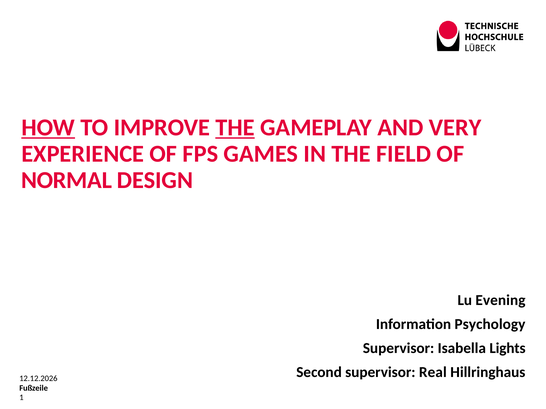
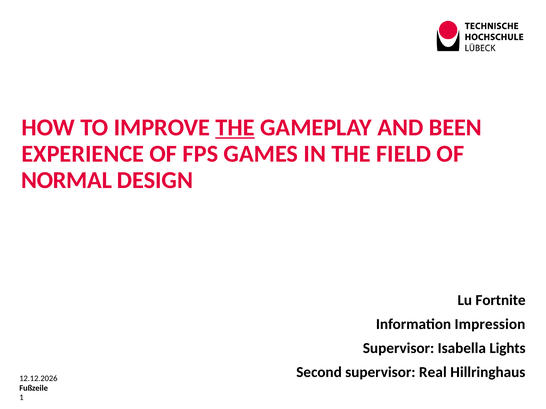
HOW underline: present -> none (48, 128)
VERY: VERY -> BEEN (455, 128)
Evening: Evening -> Fortnite (501, 301)
Psychology: Psychology -> Impression (490, 325)
